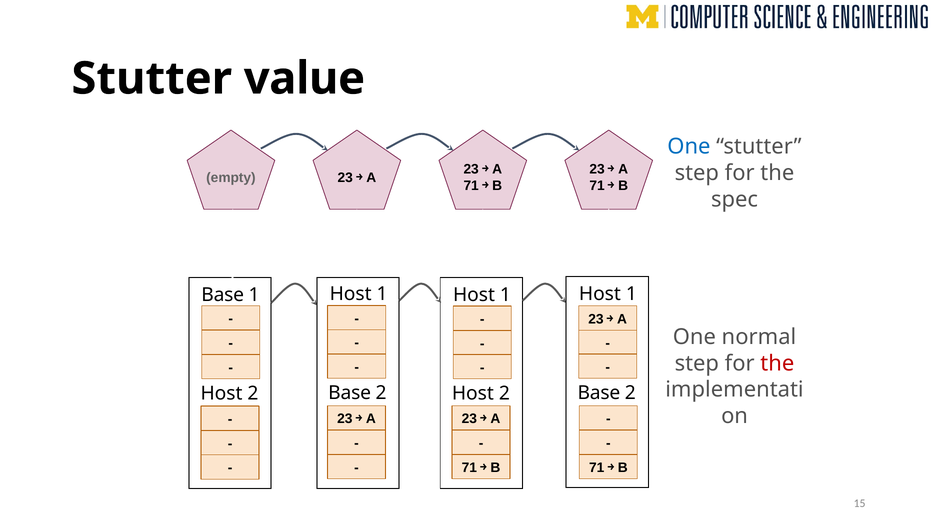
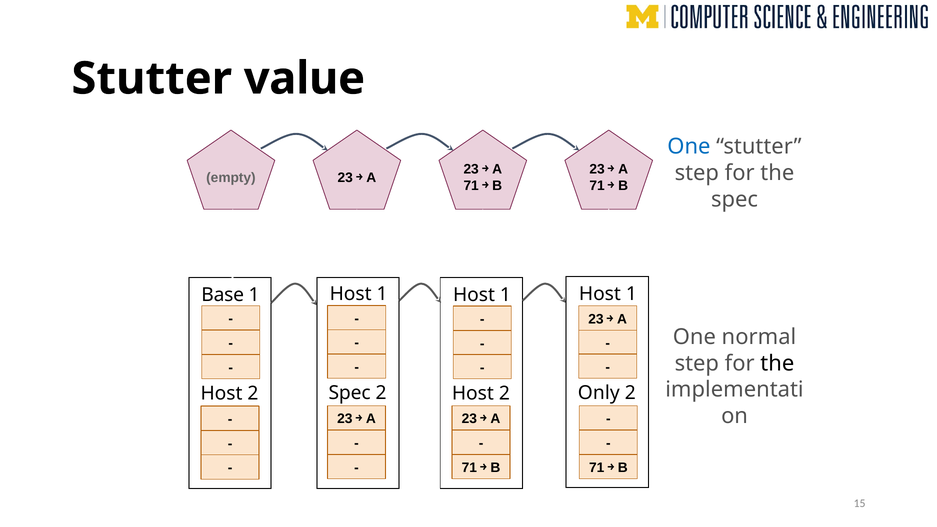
the colour: red -> black (777, 363)
Base: Base -> Spec (350, 393)
Base: Base -> Only (599, 393)
